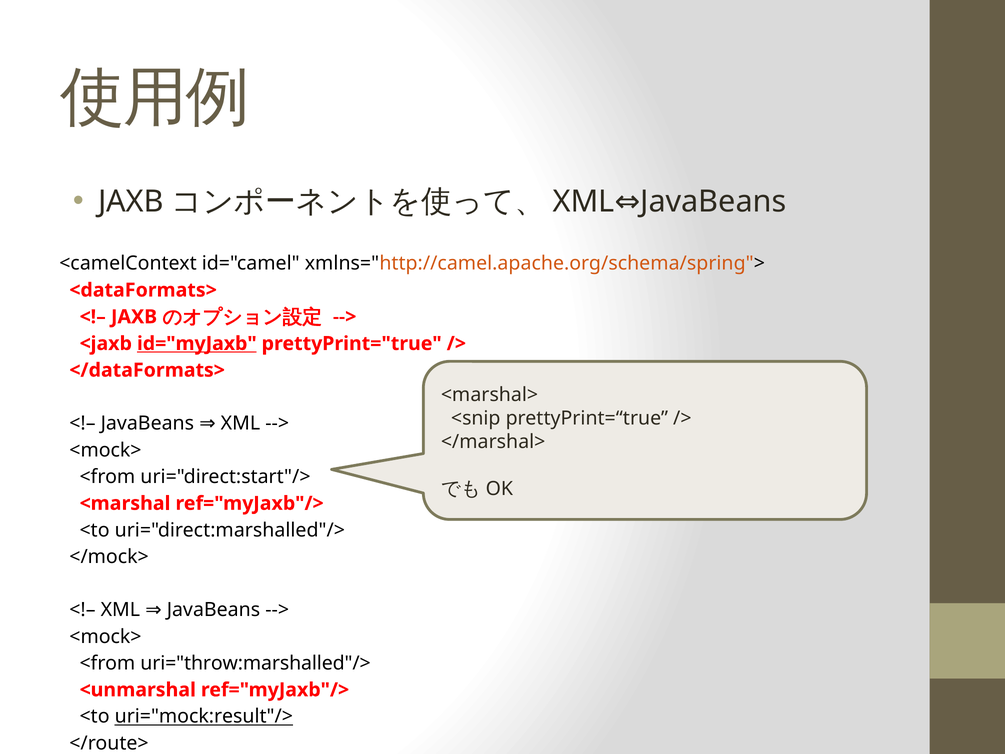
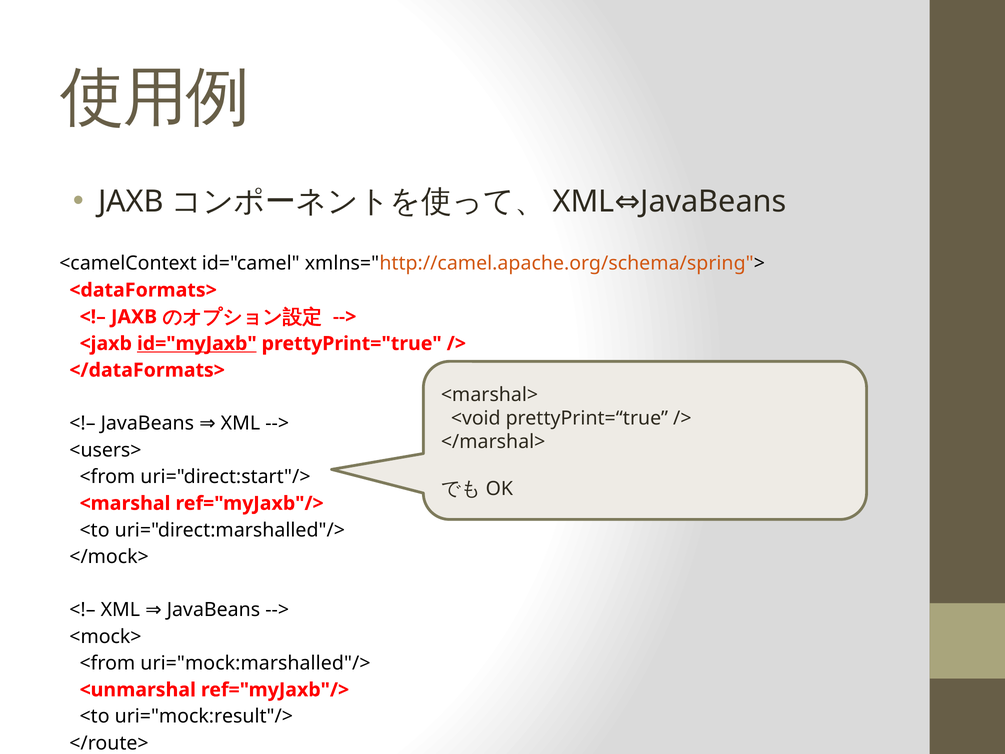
<snip: <snip -> <void (476, 418)
<mock>: <mock> -> <users> (105, 450)
uri="throw:marshalled"/>: uri="throw:marshalled"/> -> uri="mock:marshalled"/> (255, 663)
uri="mock:result"/> underline: present -> none (204, 716)
